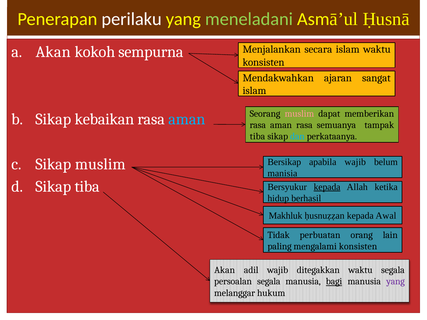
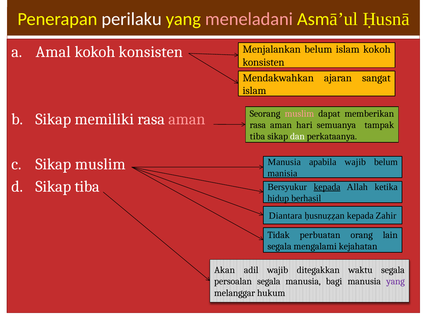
meneladani colour: light green -> pink (249, 19)
Menjalankan secara: secara -> belum (318, 49)
islam waktu: waktu -> kokoh (377, 49)
a Akan: Akan -> Amal (53, 52)
sempurna: sempurna -> konsisten (151, 52)
kebaikan: kebaikan -> memiliki (104, 119)
aman colour: light blue -> pink (187, 119)
aman rasa: rasa -> hari (304, 125)
dan colour: light blue -> white (297, 137)
Bersikap: Bersikap -> Manusia (284, 162)
Makhluk: Makhluk -> Diantara (285, 216)
Awal: Awal -> Zahir (386, 216)
paling: paling -> segala (279, 247)
mengalami konsisten: konsisten -> kejahatan (358, 247)
bagi underline: present -> none (334, 282)
